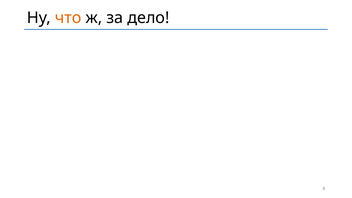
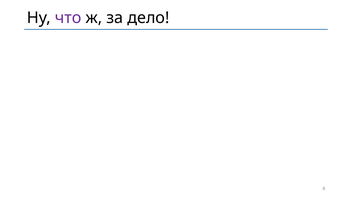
что colour: orange -> purple (68, 18)
